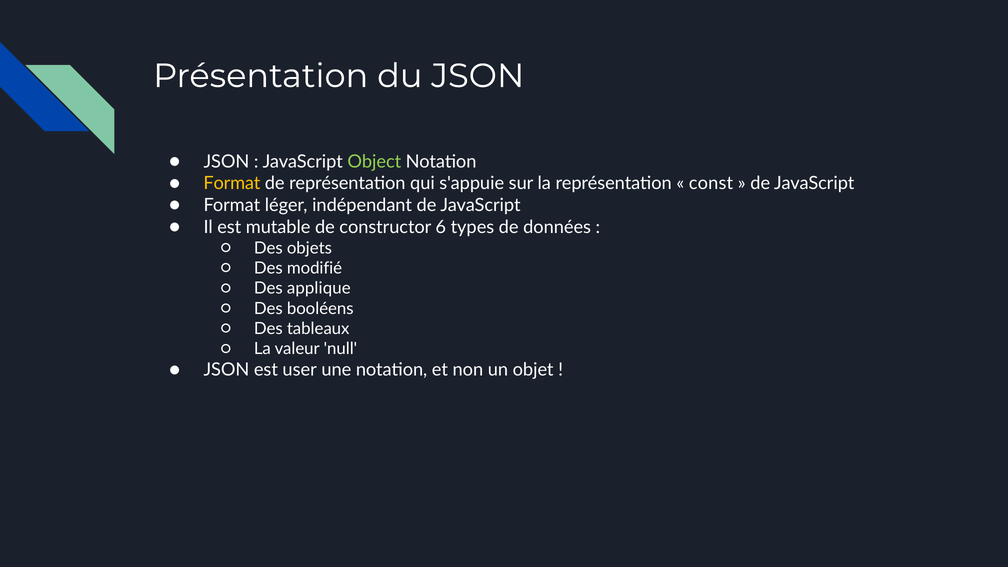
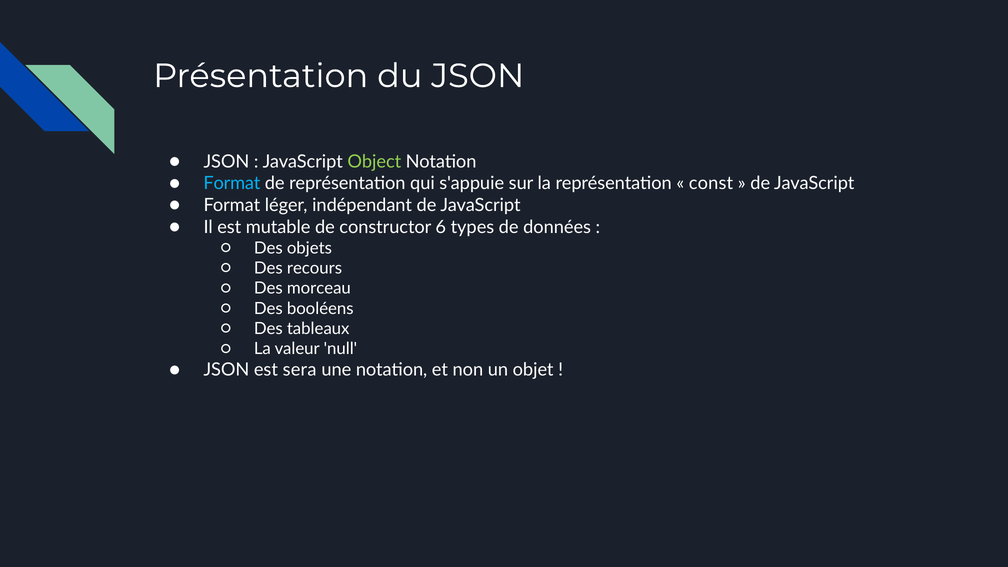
Format colour: yellow -> light blue (232, 183)
modifié: modifié -> recours (314, 268)
applique: applique -> morceau (319, 288)
user: user -> sera (300, 370)
